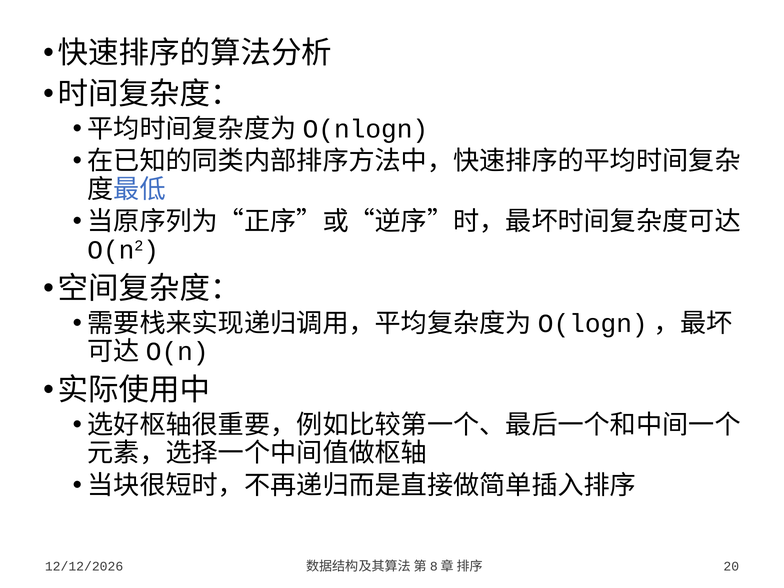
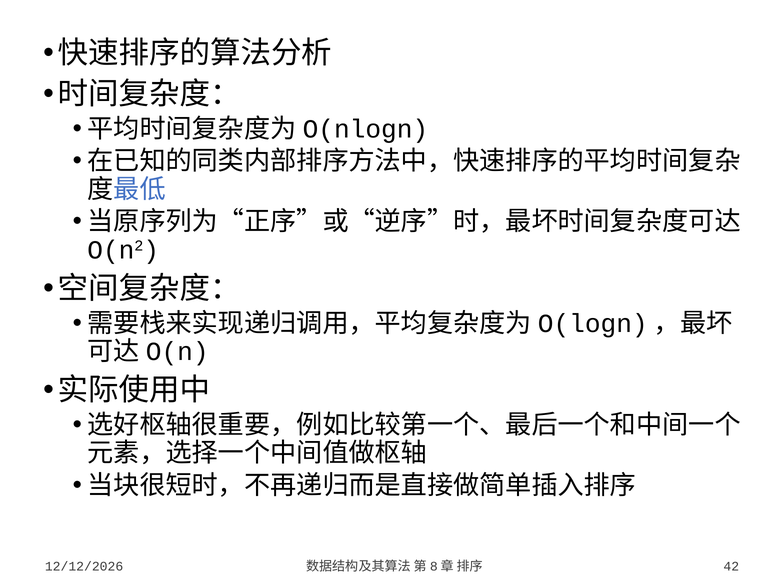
20: 20 -> 42 (731, 566)
